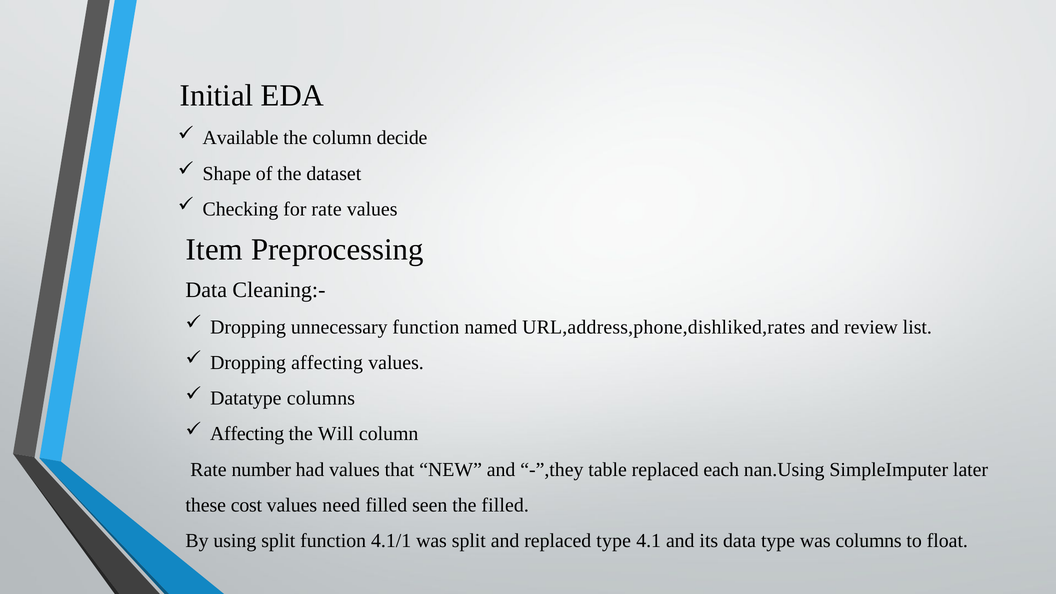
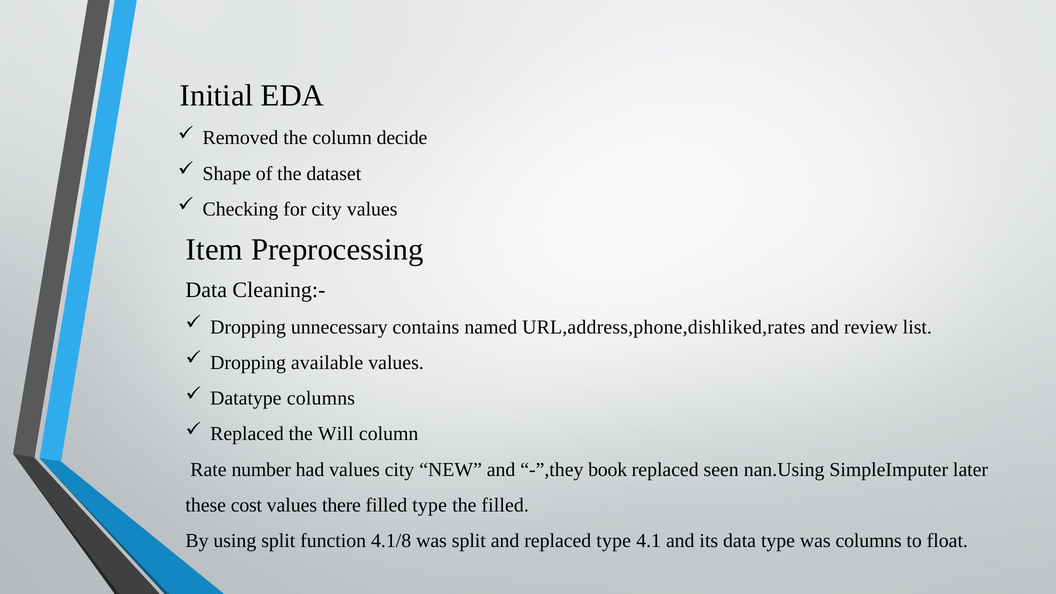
Available: Available -> Removed (240, 138)
for rate: rate -> city (327, 209)
unnecessary function: function -> contains (426, 327)
Dropping affecting: affecting -> available (327, 363)
Affecting: Affecting -> Replaced (247, 434)
values that: that -> city (399, 470)
table: table -> book (608, 470)
each: each -> seen (721, 470)
need: need -> there (341, 505)
filled seen: seen -> type (430, 505)
4.1/1: 4.1/1 -> 4.1/8 (391, 541)
